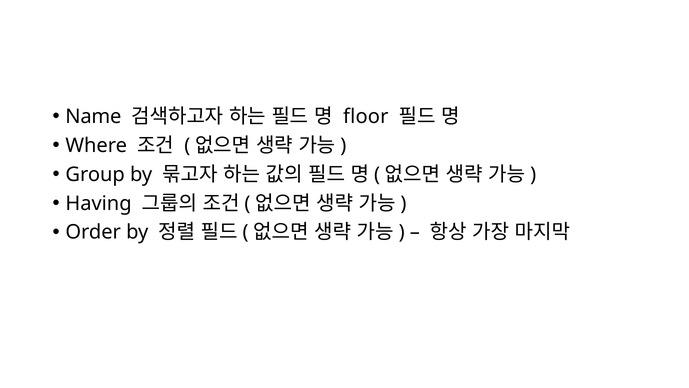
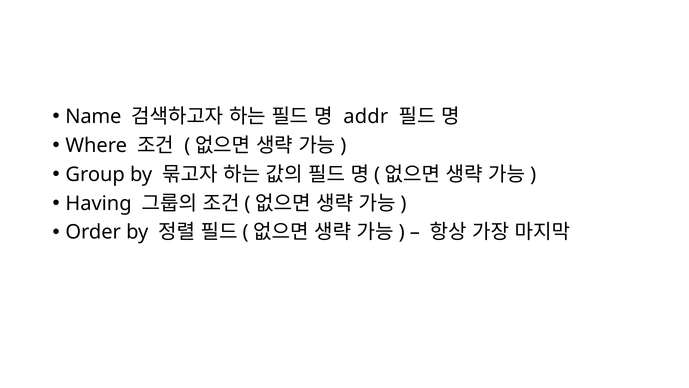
floor: floor -> addr (366, 116)
